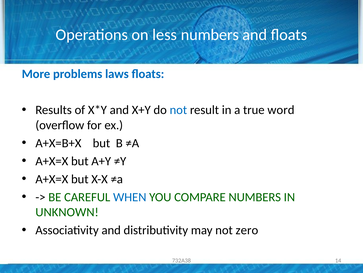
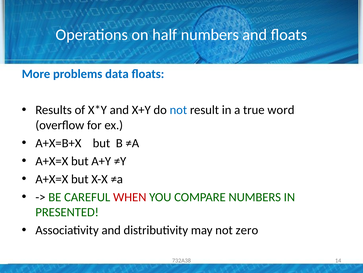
less: less -> half (165, 35)
laws: laws -> data (117, 74)
WHEN colour: blue -> red (130, 197)
UNKNOWN: UNKNOWN -> PRESENTED (67, 212)
